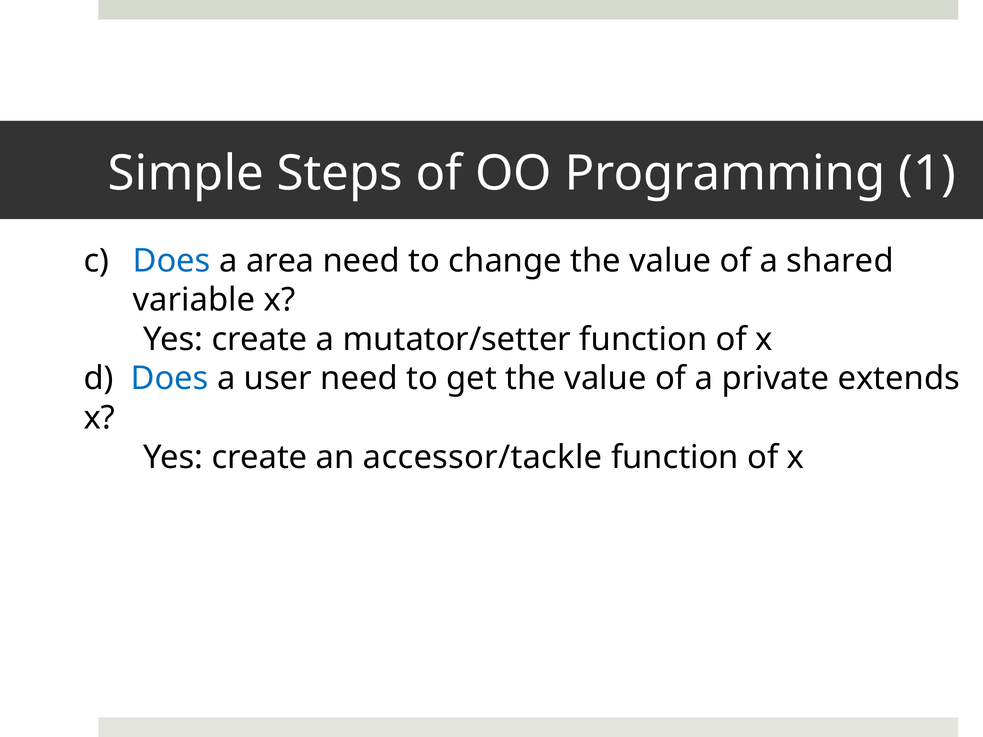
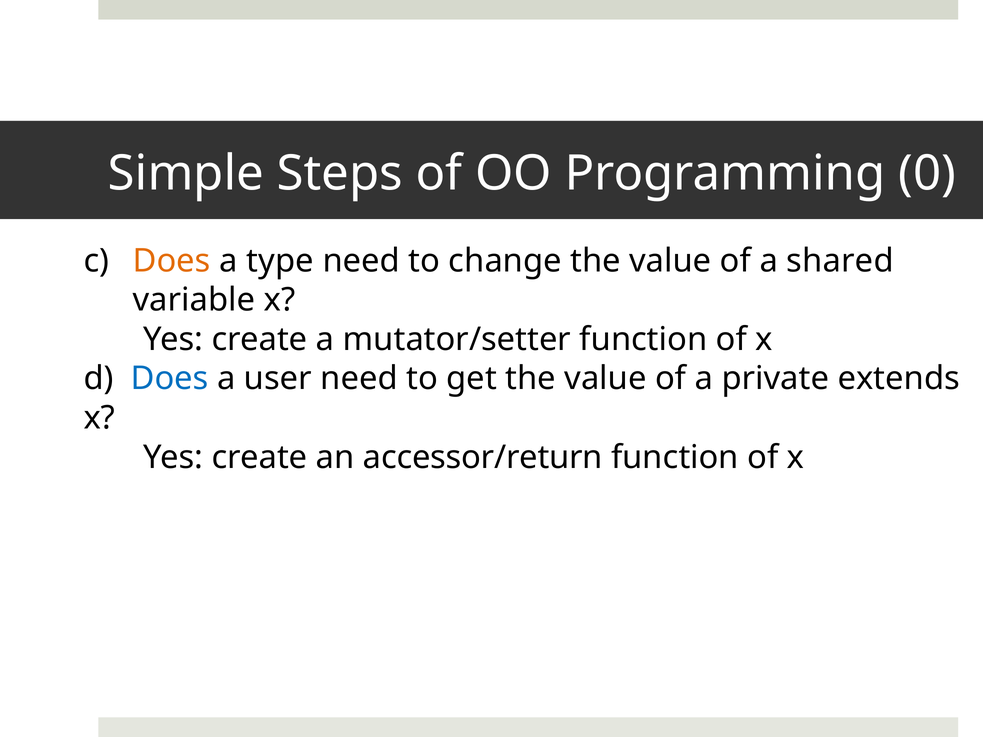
1: 1 -> 0 (927, 173)
Does colour: blue -> orange (172, 261)
area: area -> type (280, 261)
accessor/tackle: accessor/tackle -> accessor/return (483, 457)
